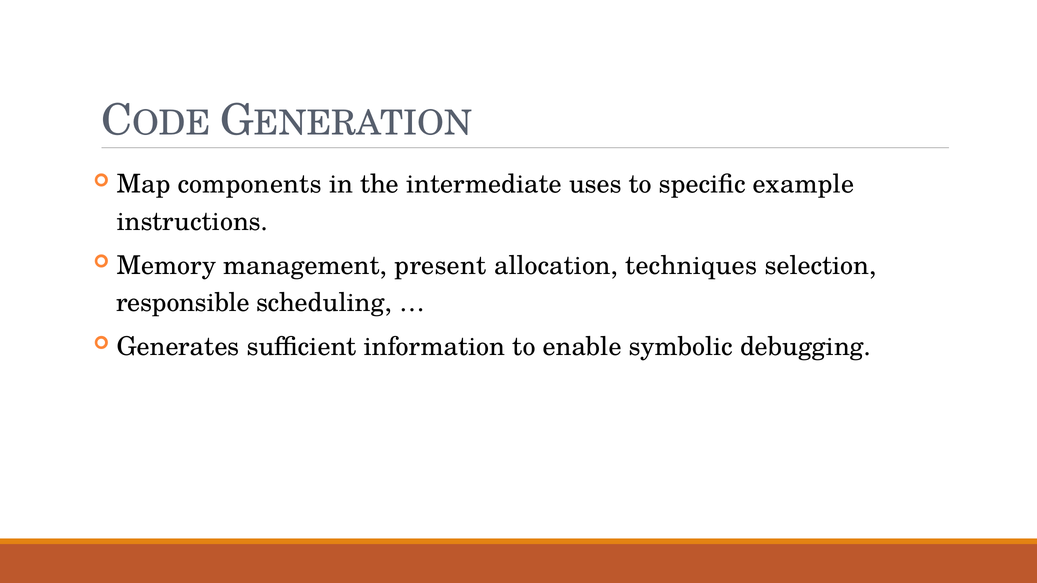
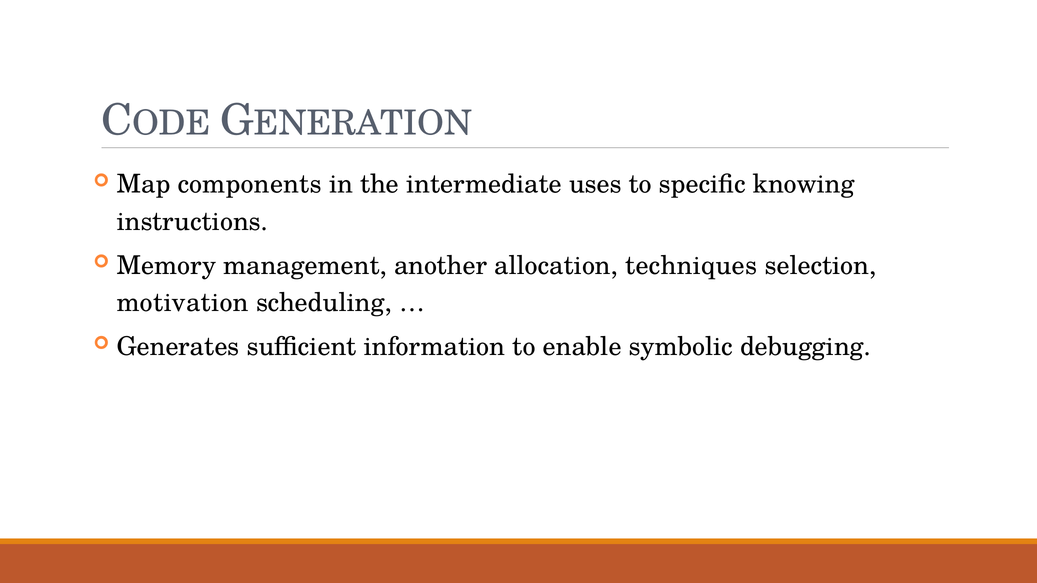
example: example -> knowing (804, 184)
present: present -> another (441, 266)
responsible: responsible -> motivation (183, 303)
